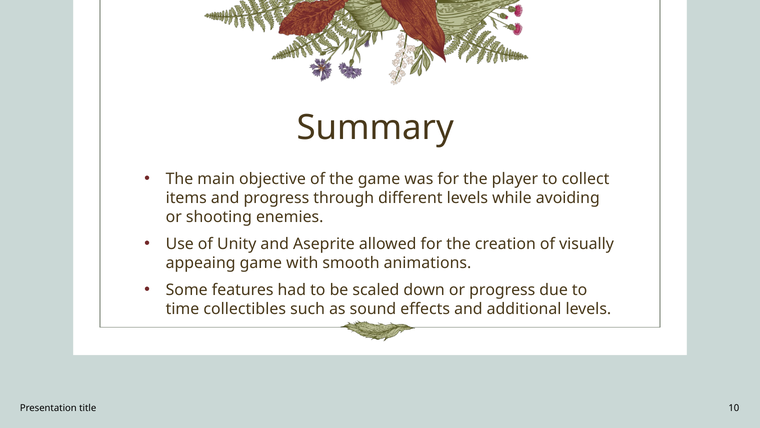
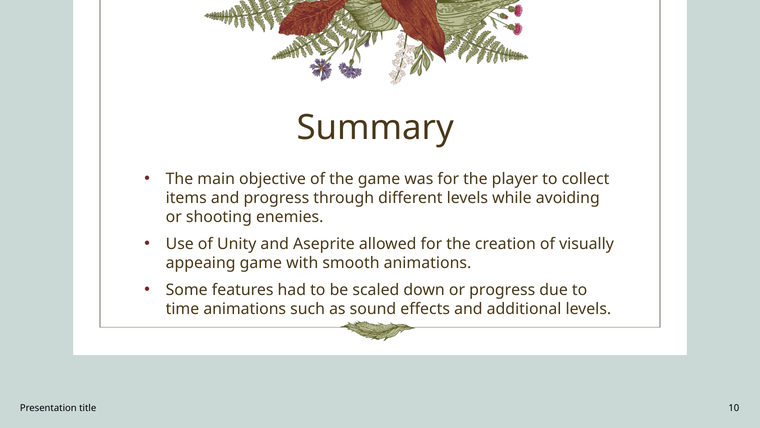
time collectibles: collectibles -> animations (245, 309)
